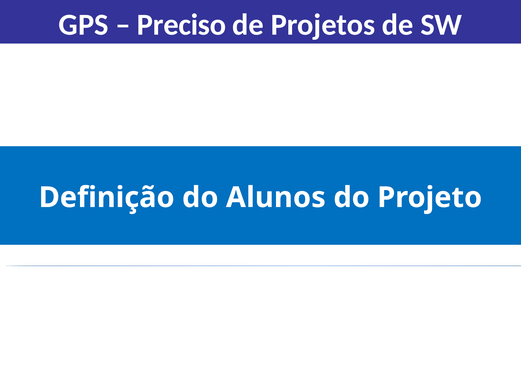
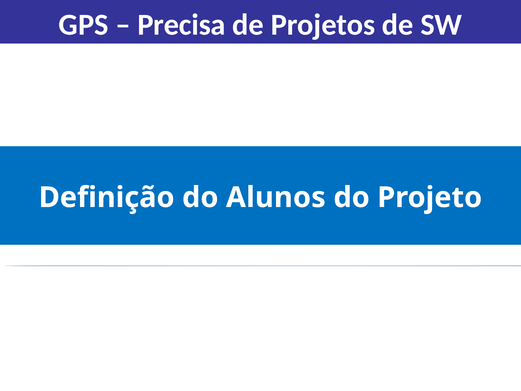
Preciso: Preciso -> Precisa (181, 25)
